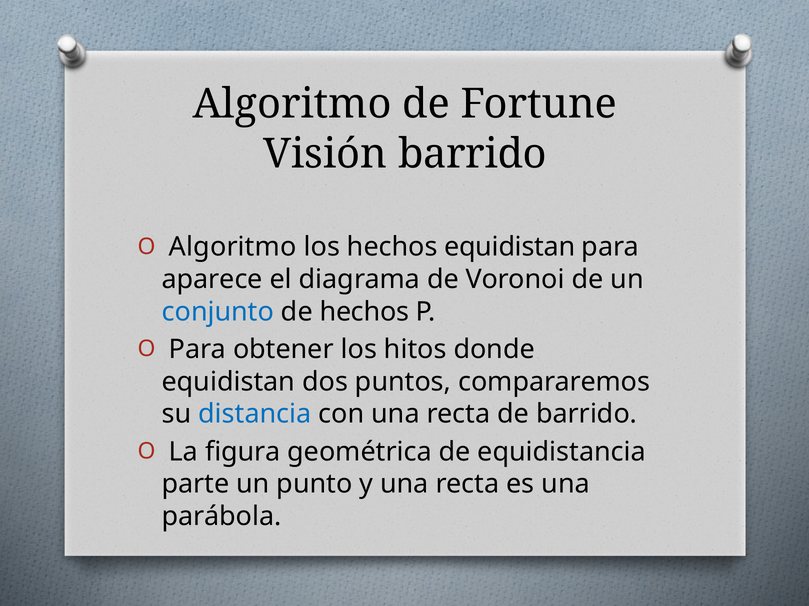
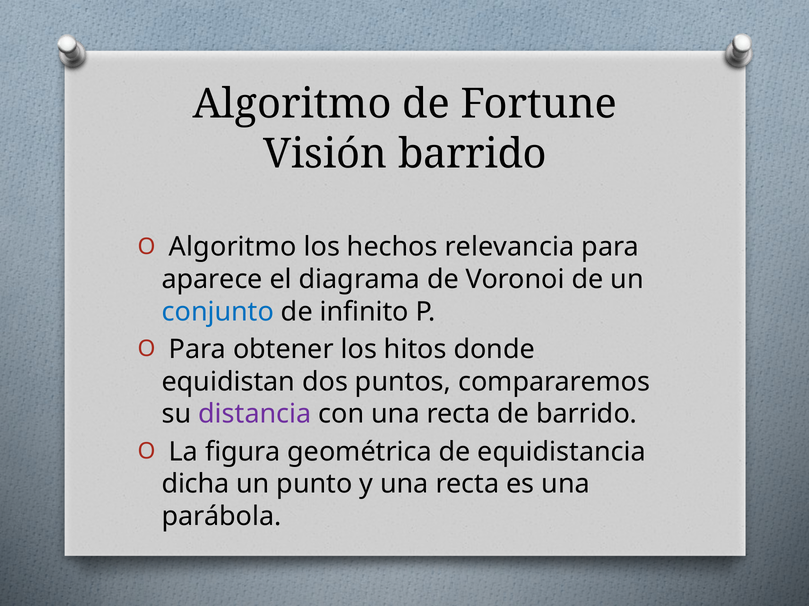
hechos equidistan: equidistan -> relevancia (510, 247)
de hechos: hechos -> infinito (364, 312)
distancia colour: blue -> purple (255, 415)
parte: parte -> dicha (196, 485)
